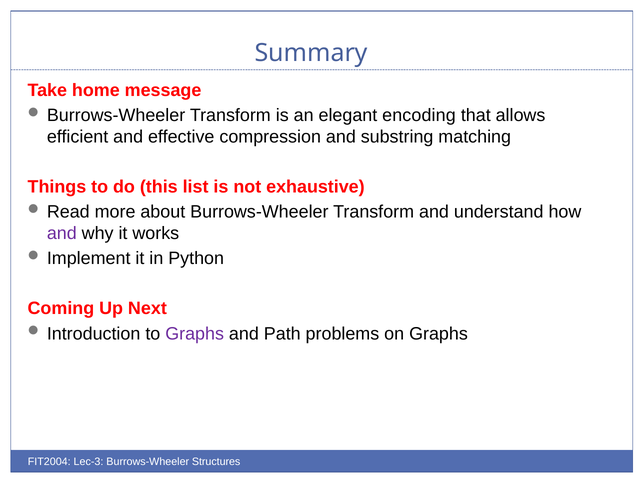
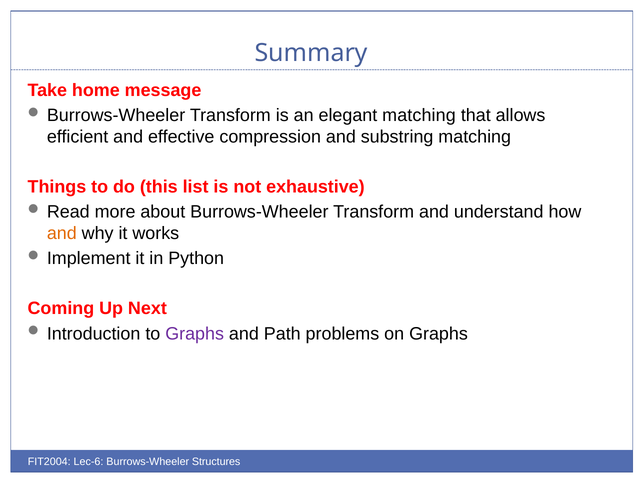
elegant encoding: encoding -> matching (419, 115)
and colour: purple -> orange (62, 233)
Lec-3: Lec-3 -> Lec-6 (88, 462)
